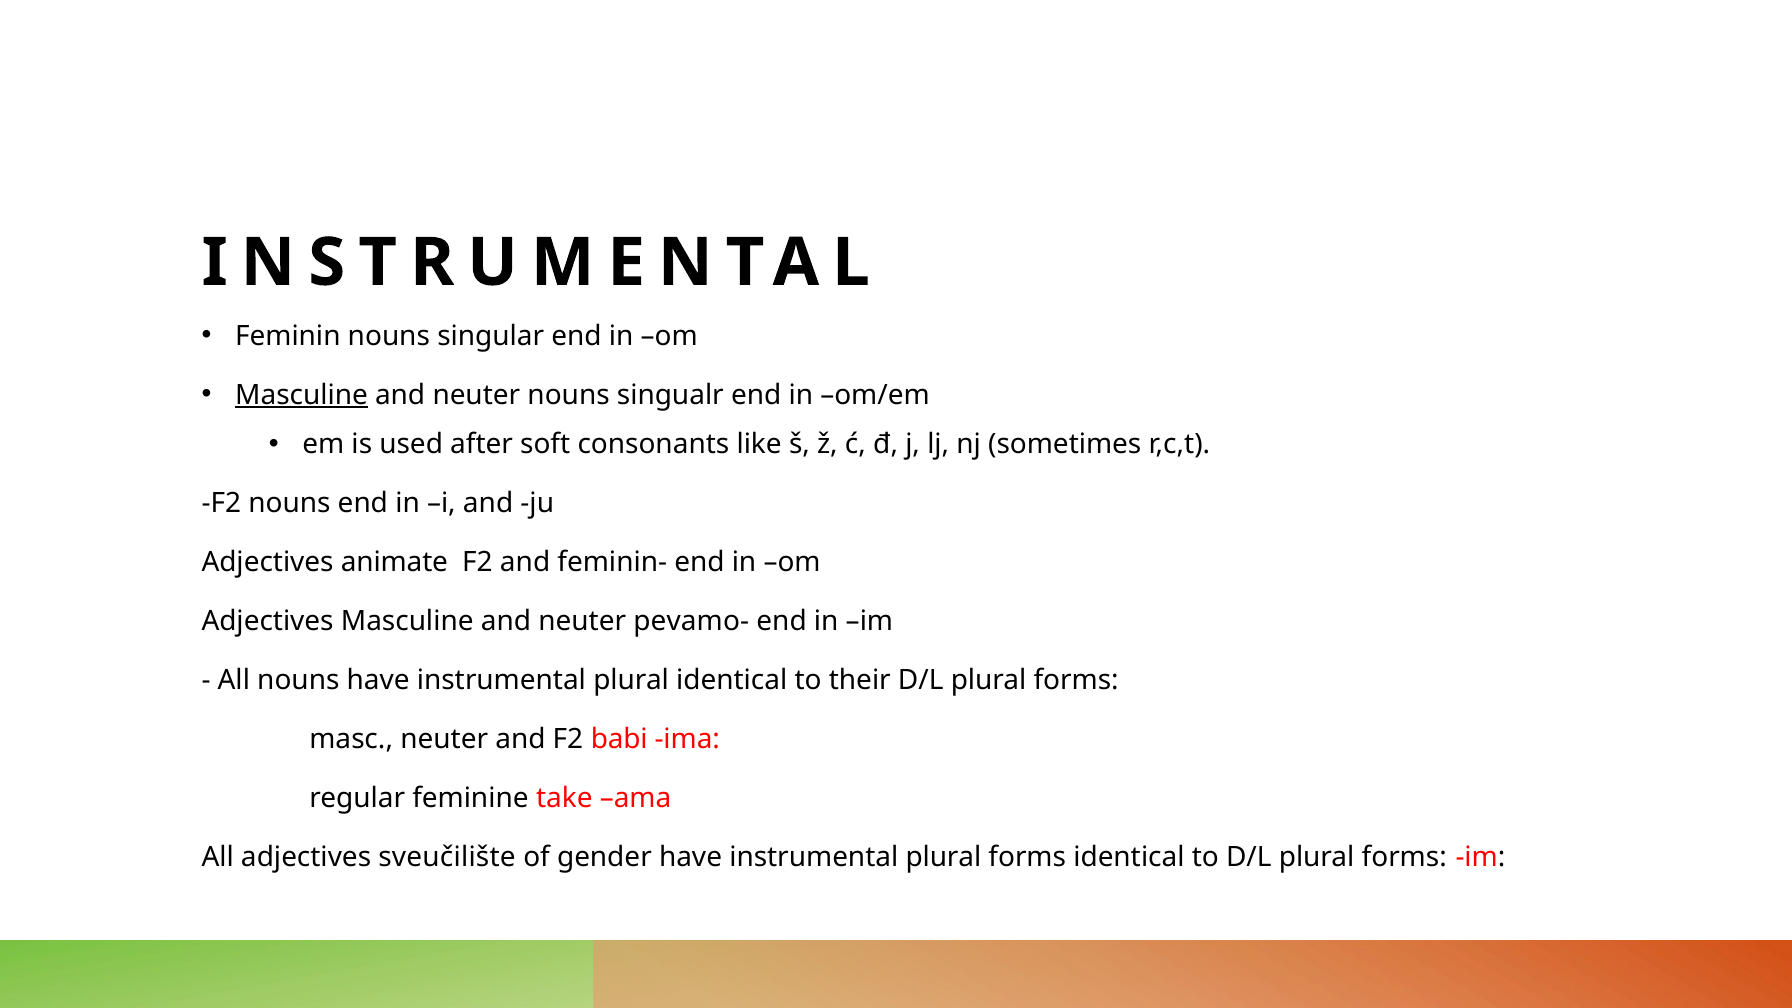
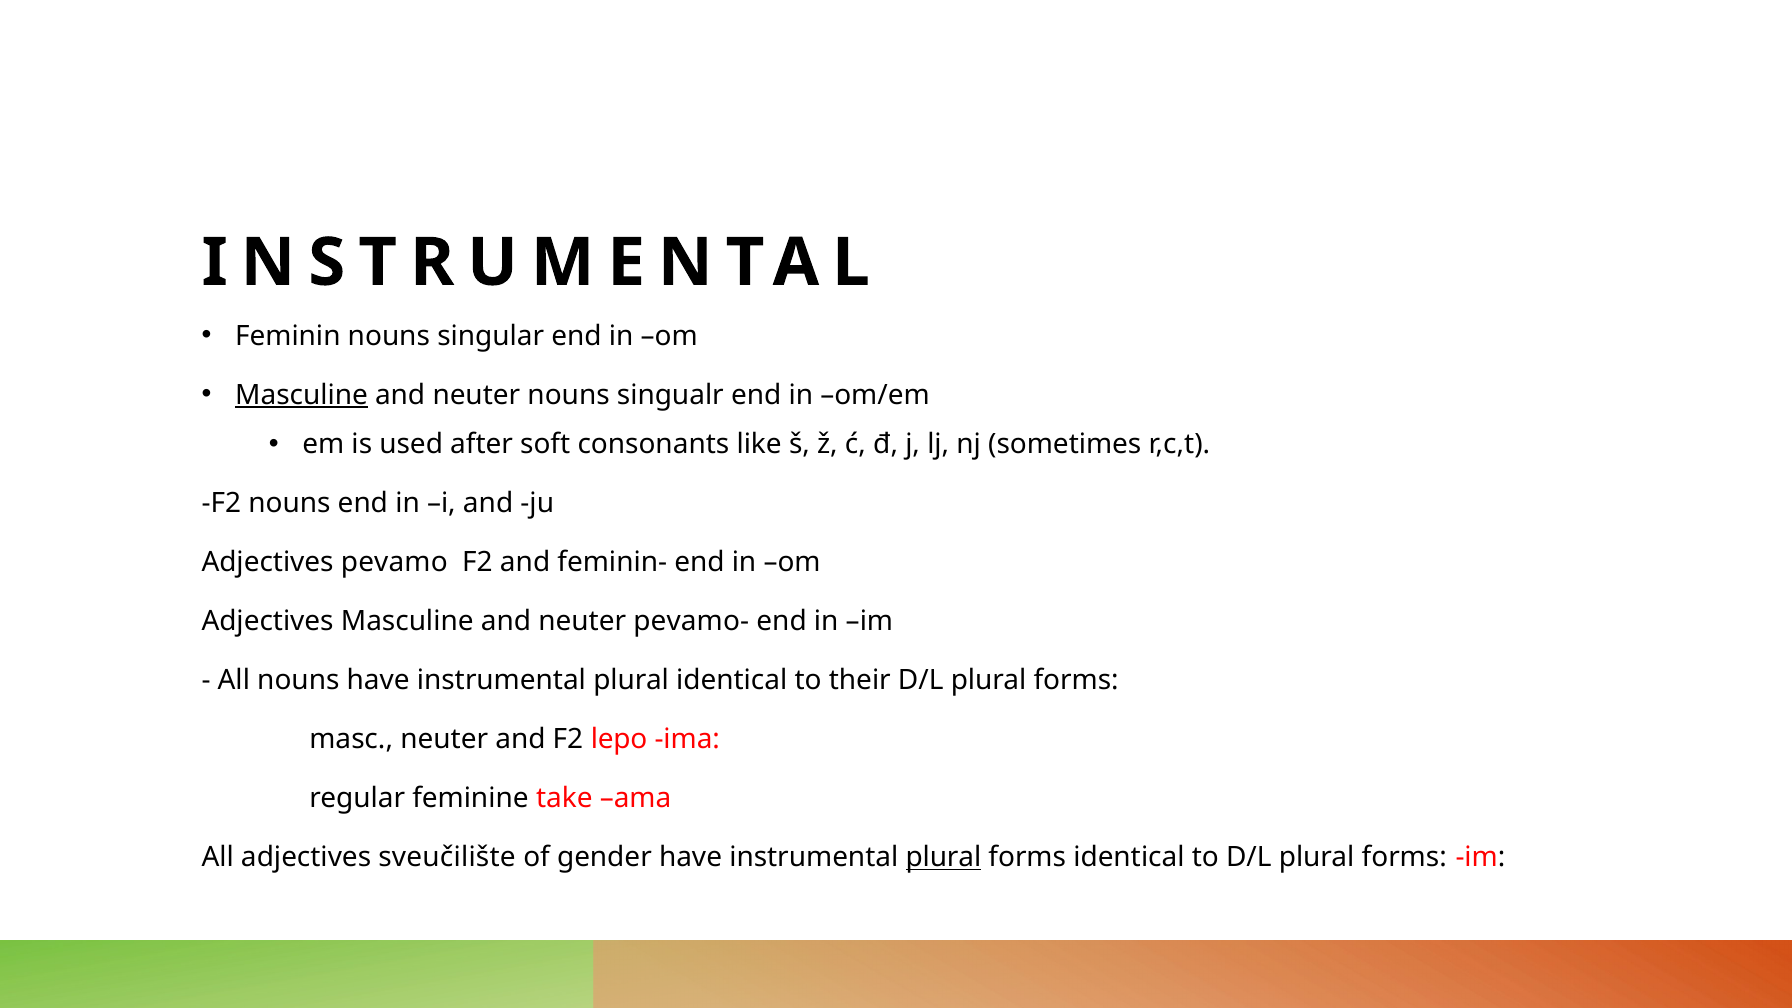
animate: animate -> pevamo (394, 563)
babi: babi -> lepo (619, 740)
plural underline: none -> present (943, 858)
